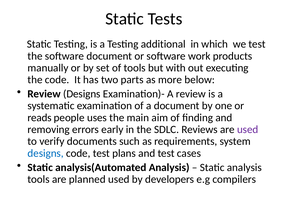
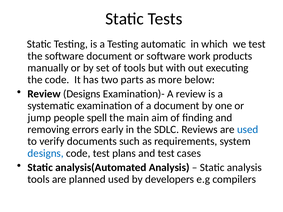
additional: additional -> automatic (163, 44)
reads: reads -> jump (39, 118)
uses: uses -> spell (97, 118)
used colour: purple -> blue (248, 130)
